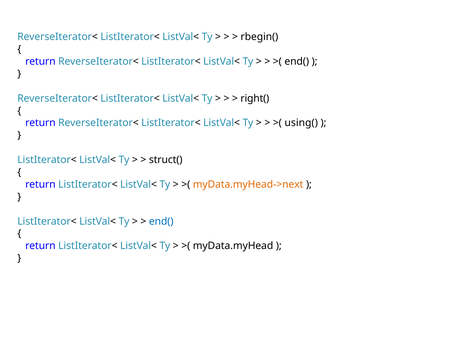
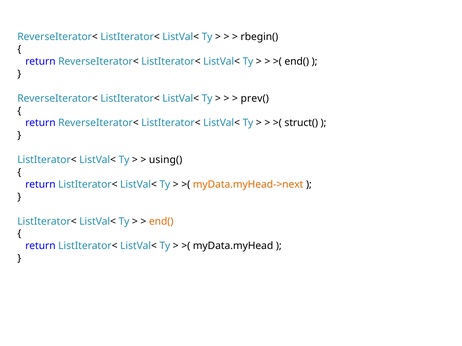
right(: right( -> prev( (255, 98)
using(: using( -> struct( (301, 123)
struct(: struct( -> using( (166, 160)
end( colour: blue -> orange (161, 222)
